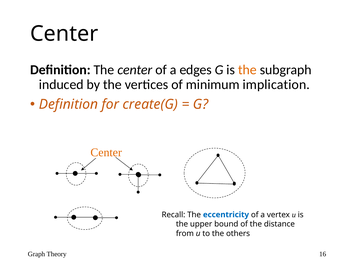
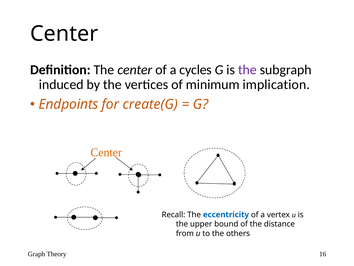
edges: edges -> cycles (196, 70)
the colour: orange -> purple (247, 70)
Definition: Definition -> Endpoints (69, 104)
